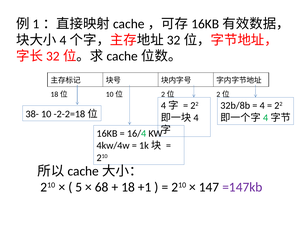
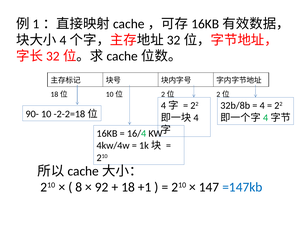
38-: 38- -> 90- (32, 114)
5: 5 -> 8 (79, 187)
68: 68 -> 92 (102, 187)
=147kb colour: purple -> blue (242, 187)
